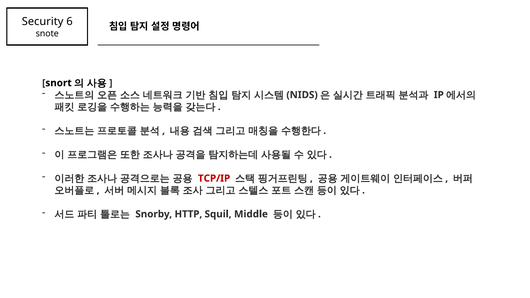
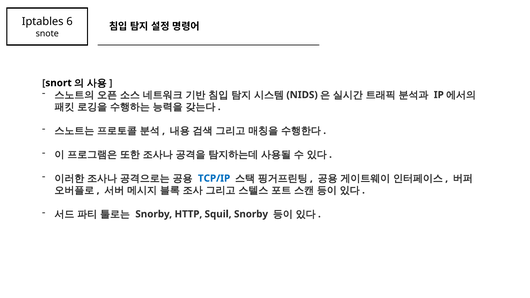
Security: Security -> Iptables (43, 22)
TCP/IP colour: red -> blue (214, 178)
Squil Middle: Middle -> Snorby (251, 214)
